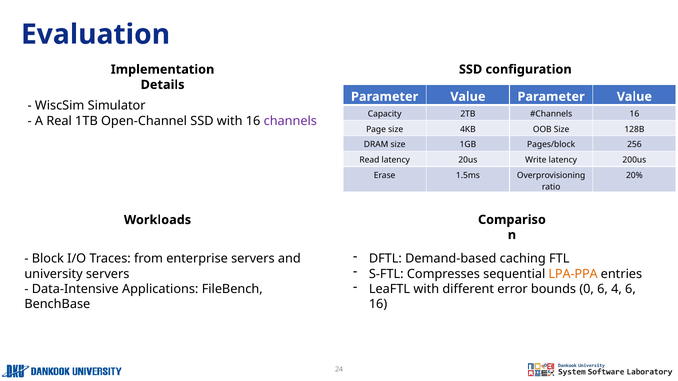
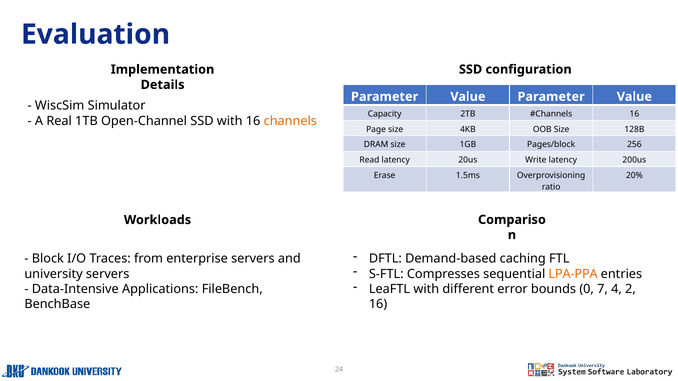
channels colour: purple -> orange (290, 121)
0 6: 6 -> 7 (603, 289)
4 6: 6 -> 2 (630, 289)
